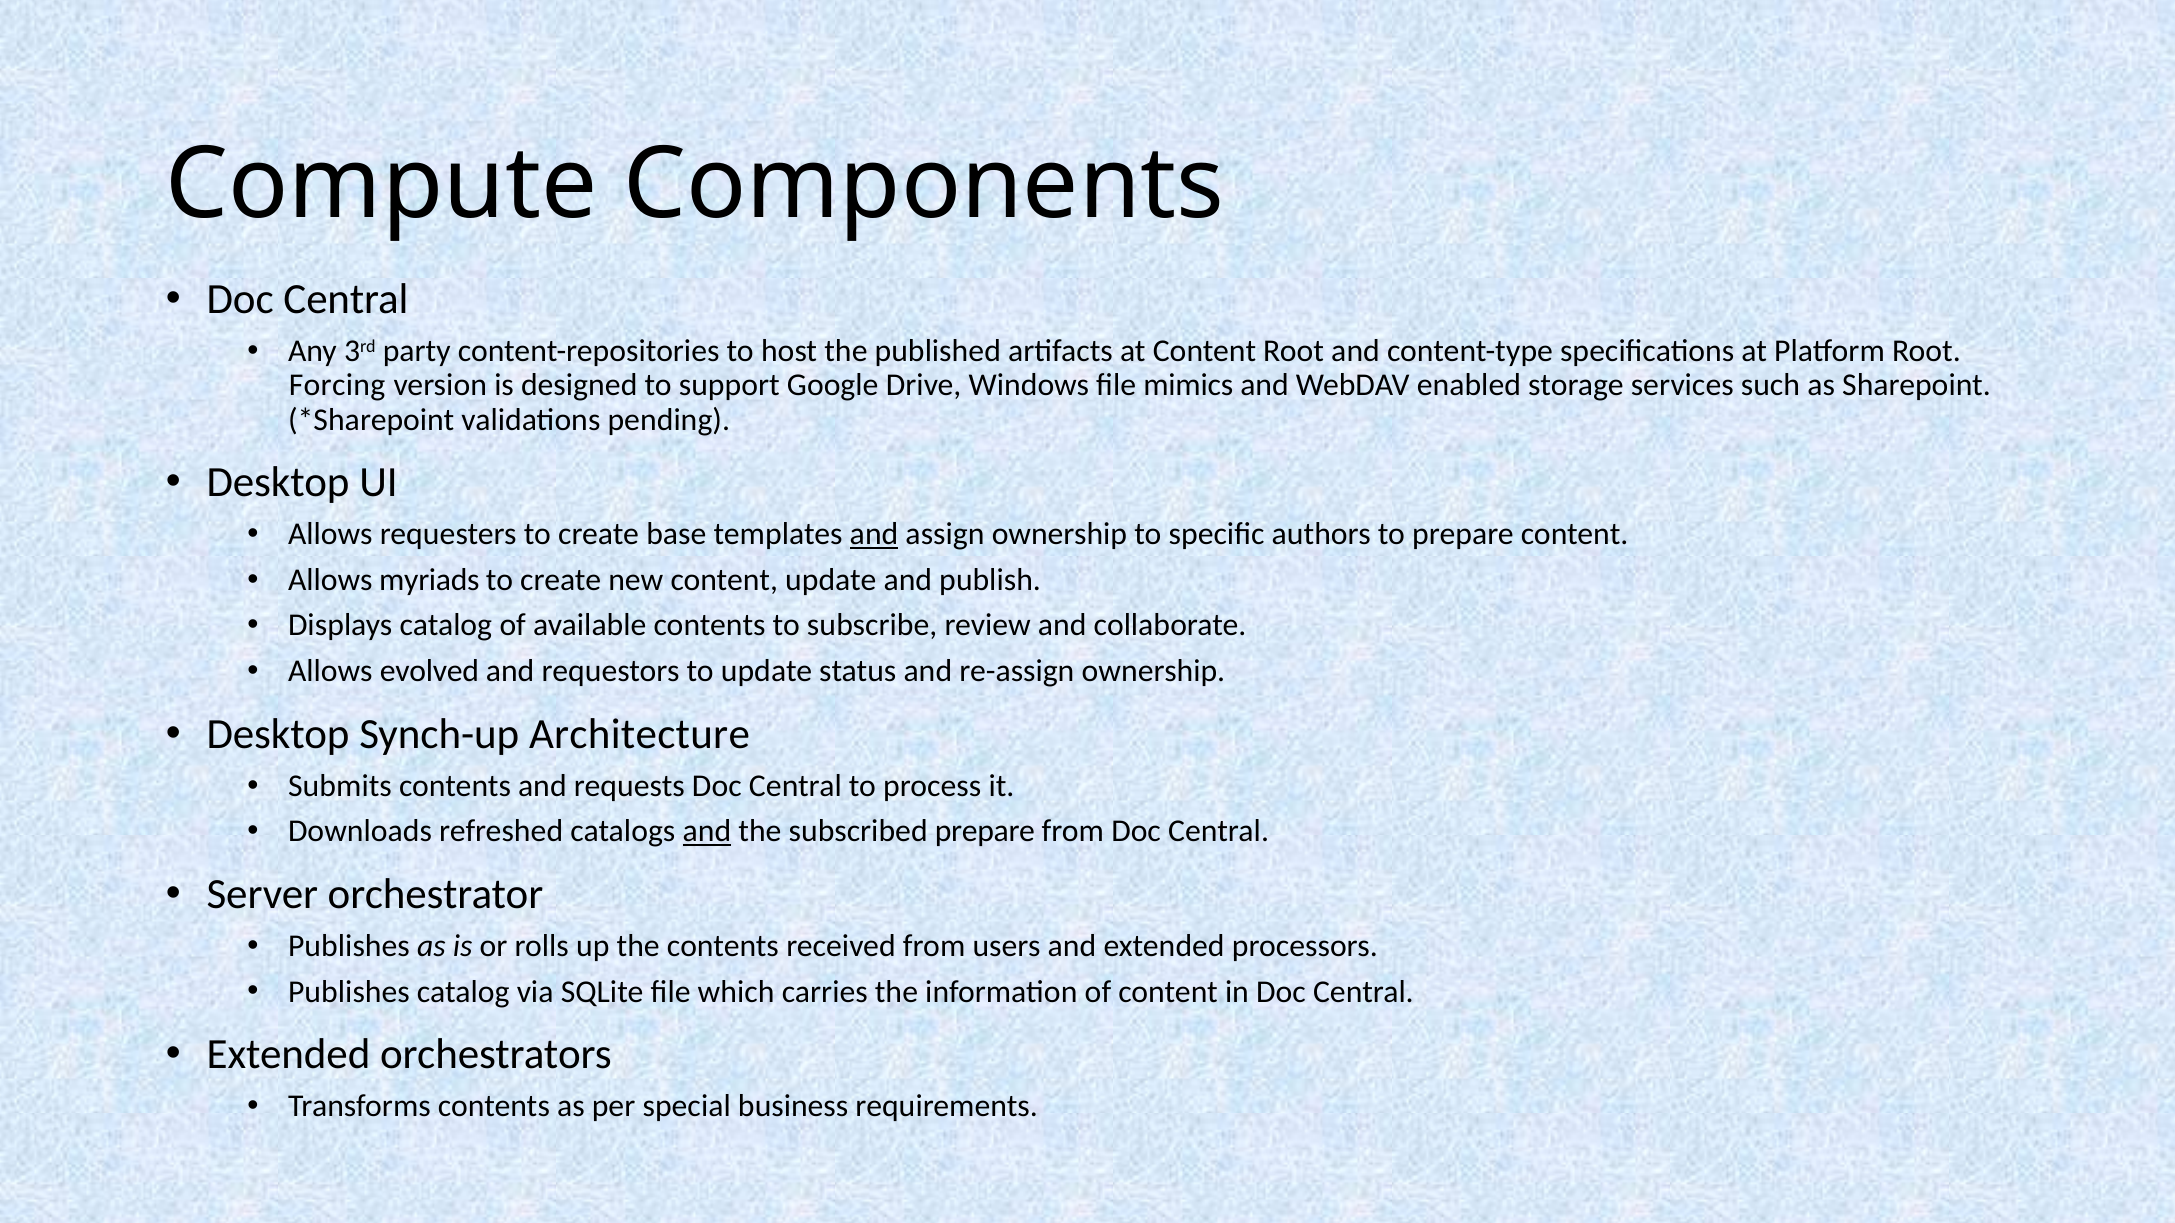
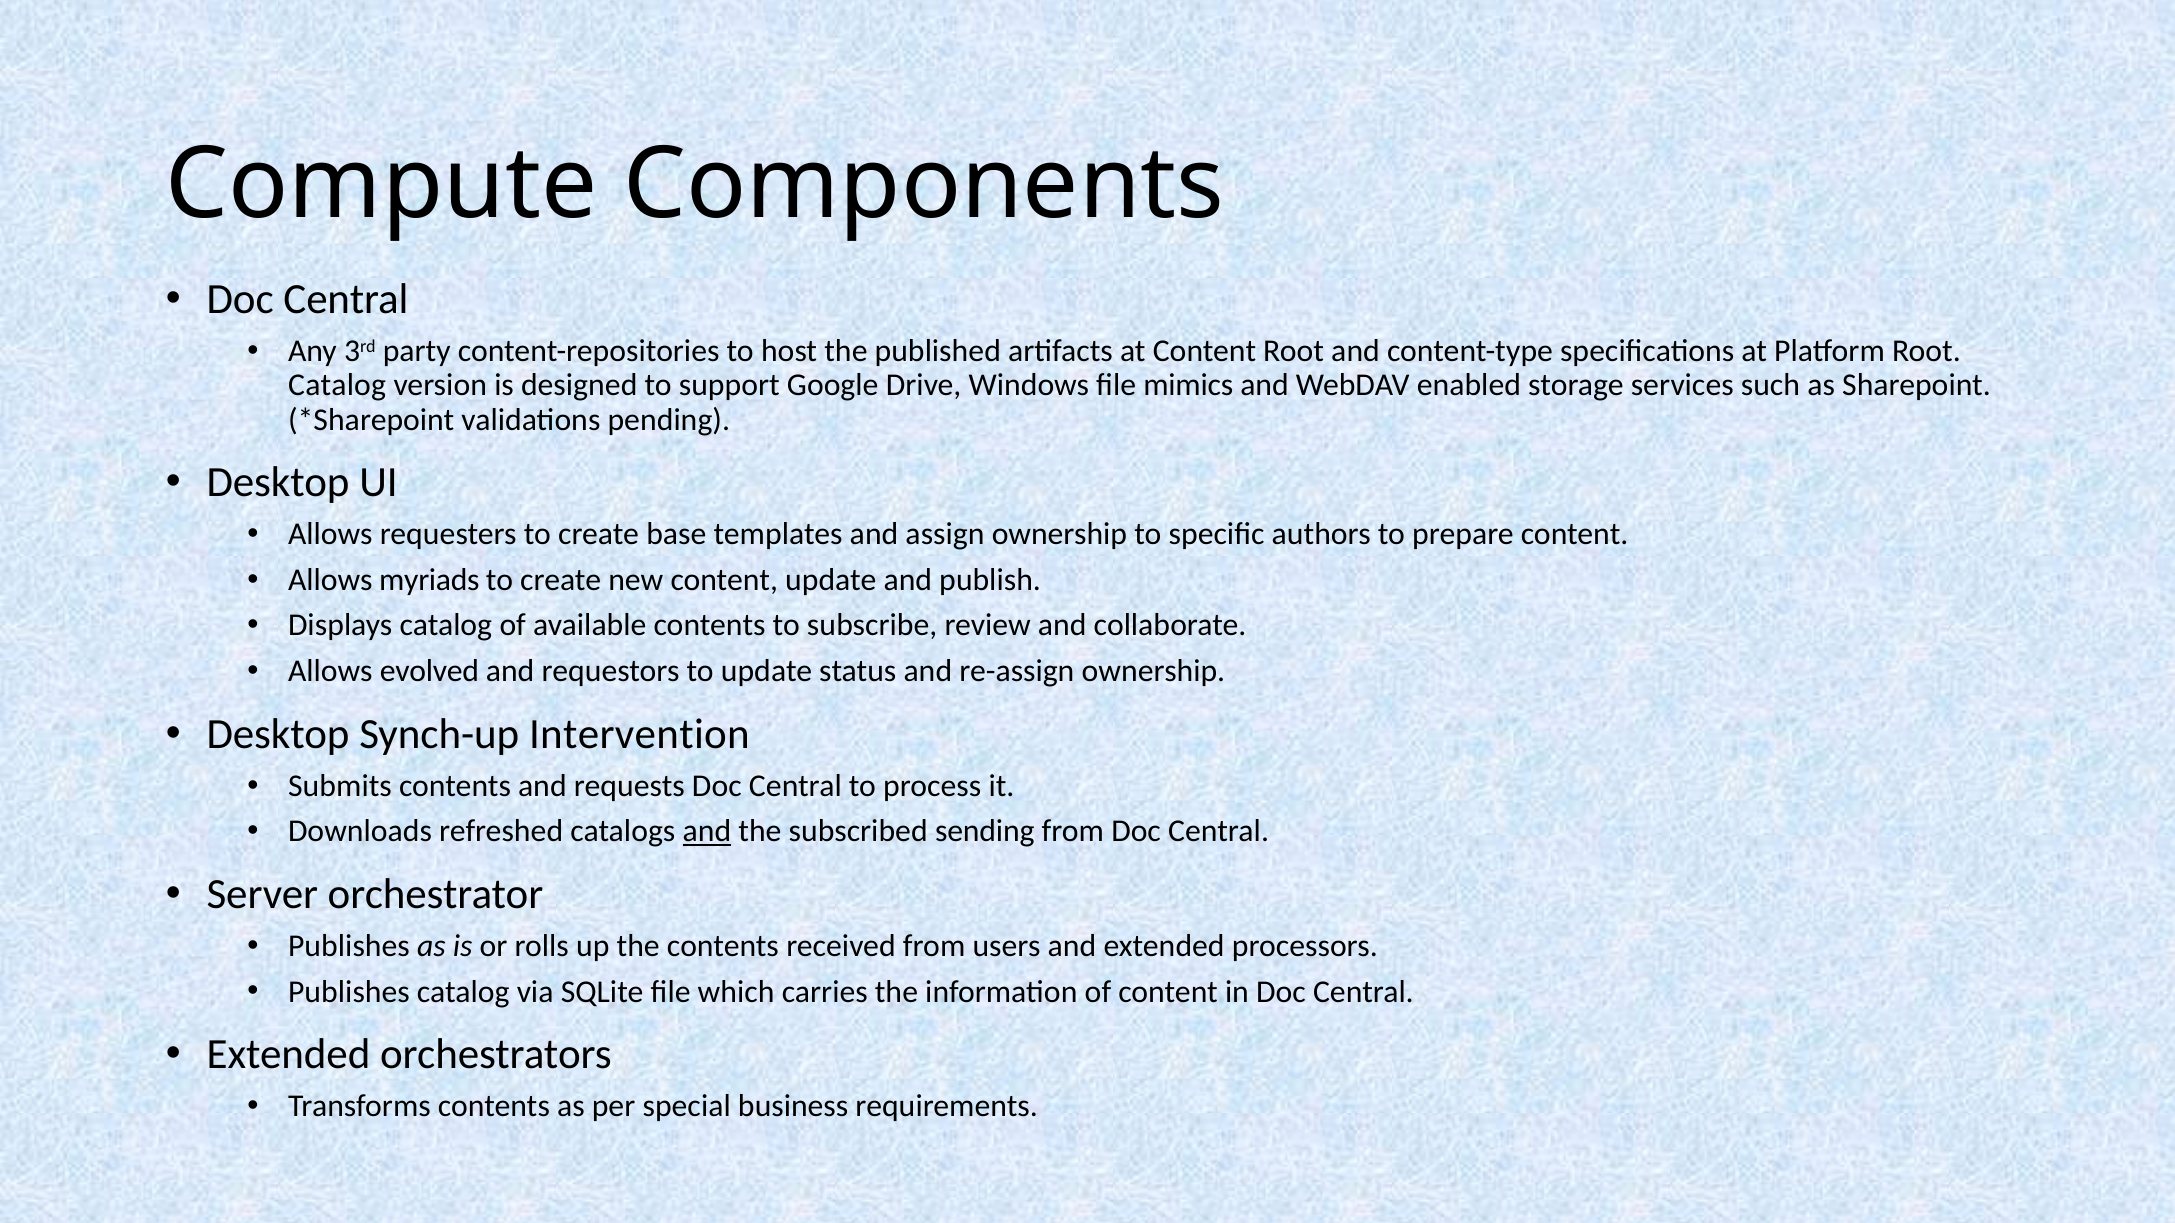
Forcing: Forcing -> Catalog (337, 385)
and underline: present -> none (874, 535)
Architecture: Architecture -> Intervention (639, 734)
subscribed prepare: prepare -> sending (985, 832)
